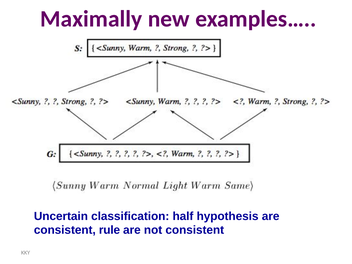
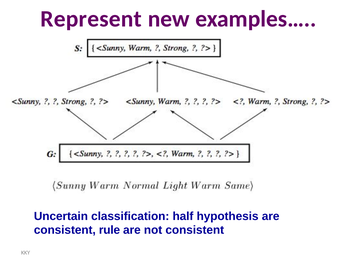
Maximally: Maximally -> Represent (91, 19)
